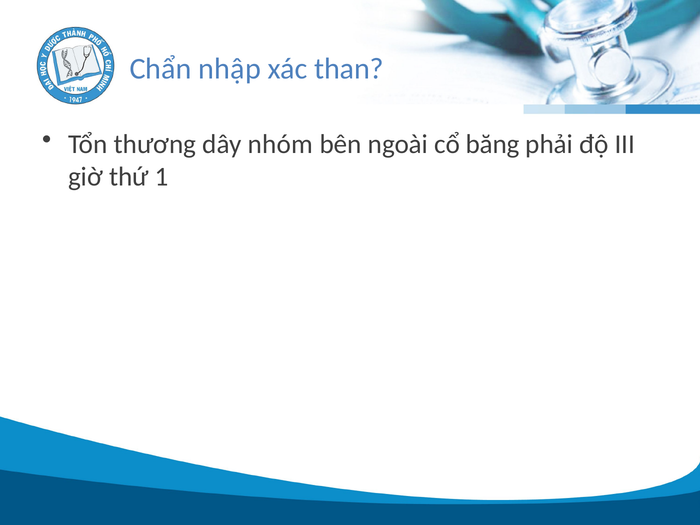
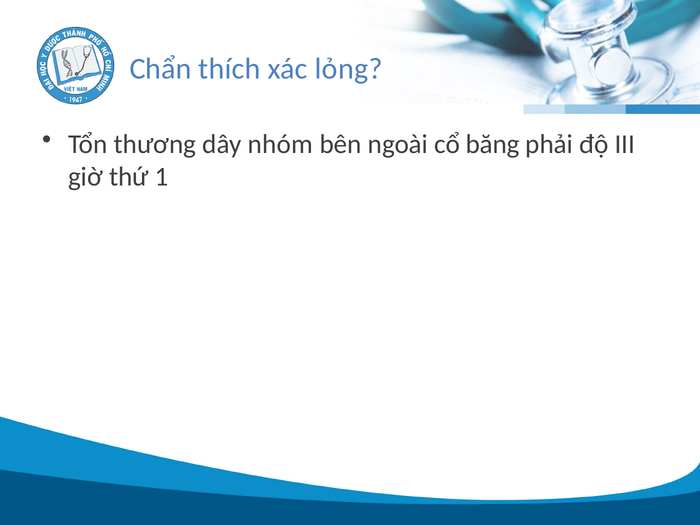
nhập: nhập -> thích (230, 69)
than: than -> lỏng (349, 69)
